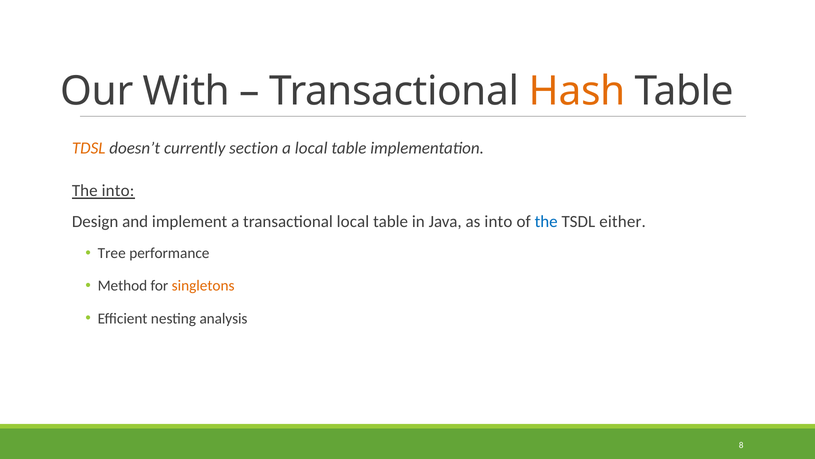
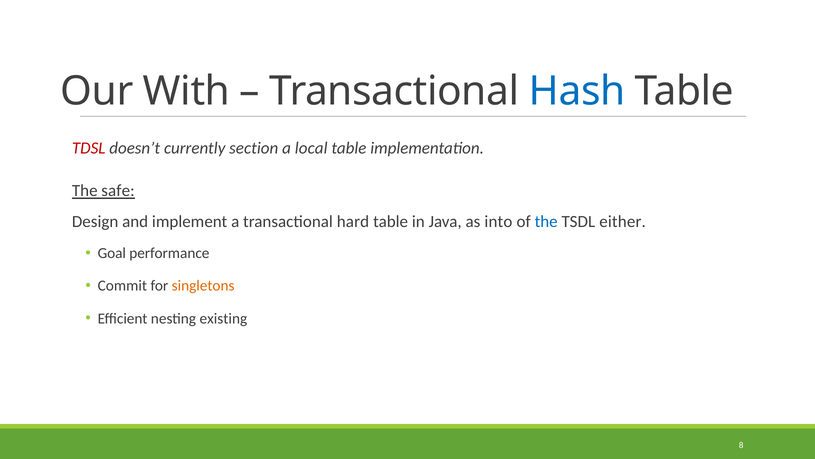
Hash colour: orange -> blue (577, 91)
TDSL colour: orange -> red (89, 148)
The into: into -> safe (118, 191)
transactional local: local -> hard (353, 221)
Tree: Tree -> Goal (112, 253)
Method: Method -> Commit (122, 286)
analysis: analysis -> existing (223, 318)
